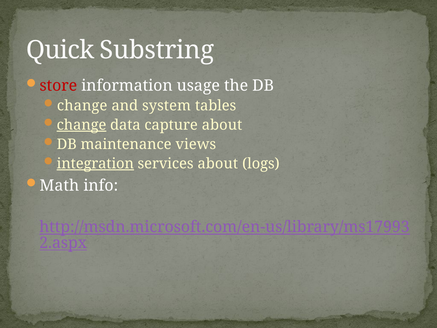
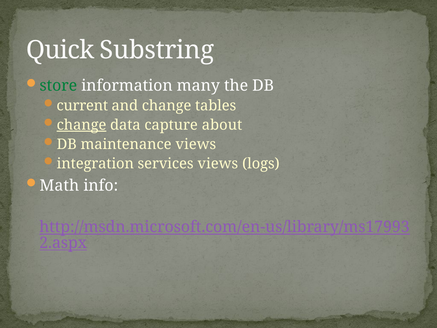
store colour: red -> green (58, 86)
usage: usage -> many (198, 86)
change: change -> current (82, 105)
and system: system -> change (167, 105)
integration underline: present -> none (95, 163)
services about: about -> views (218, 163)
